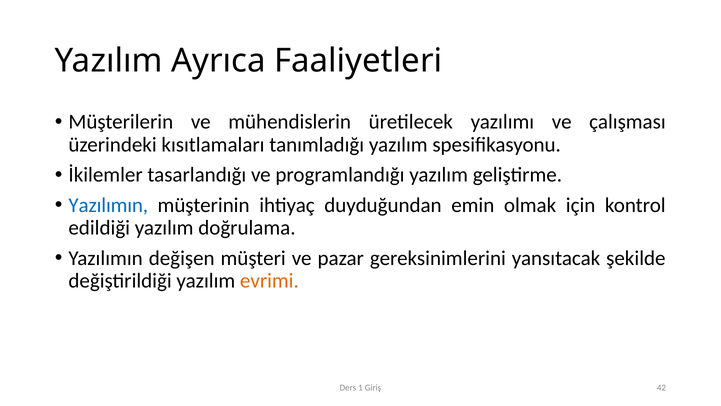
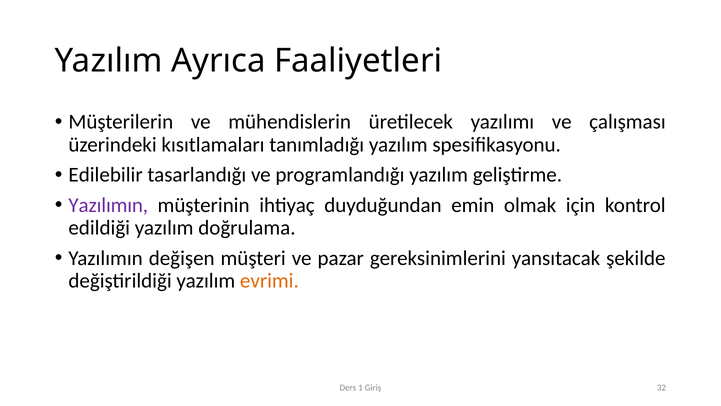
İkilemler: İkilemler -> Edilebilir (106, 175)
Yazılımın colour: blue -> purple (108, 205)
42: 42 -> 32 (661, 387)
